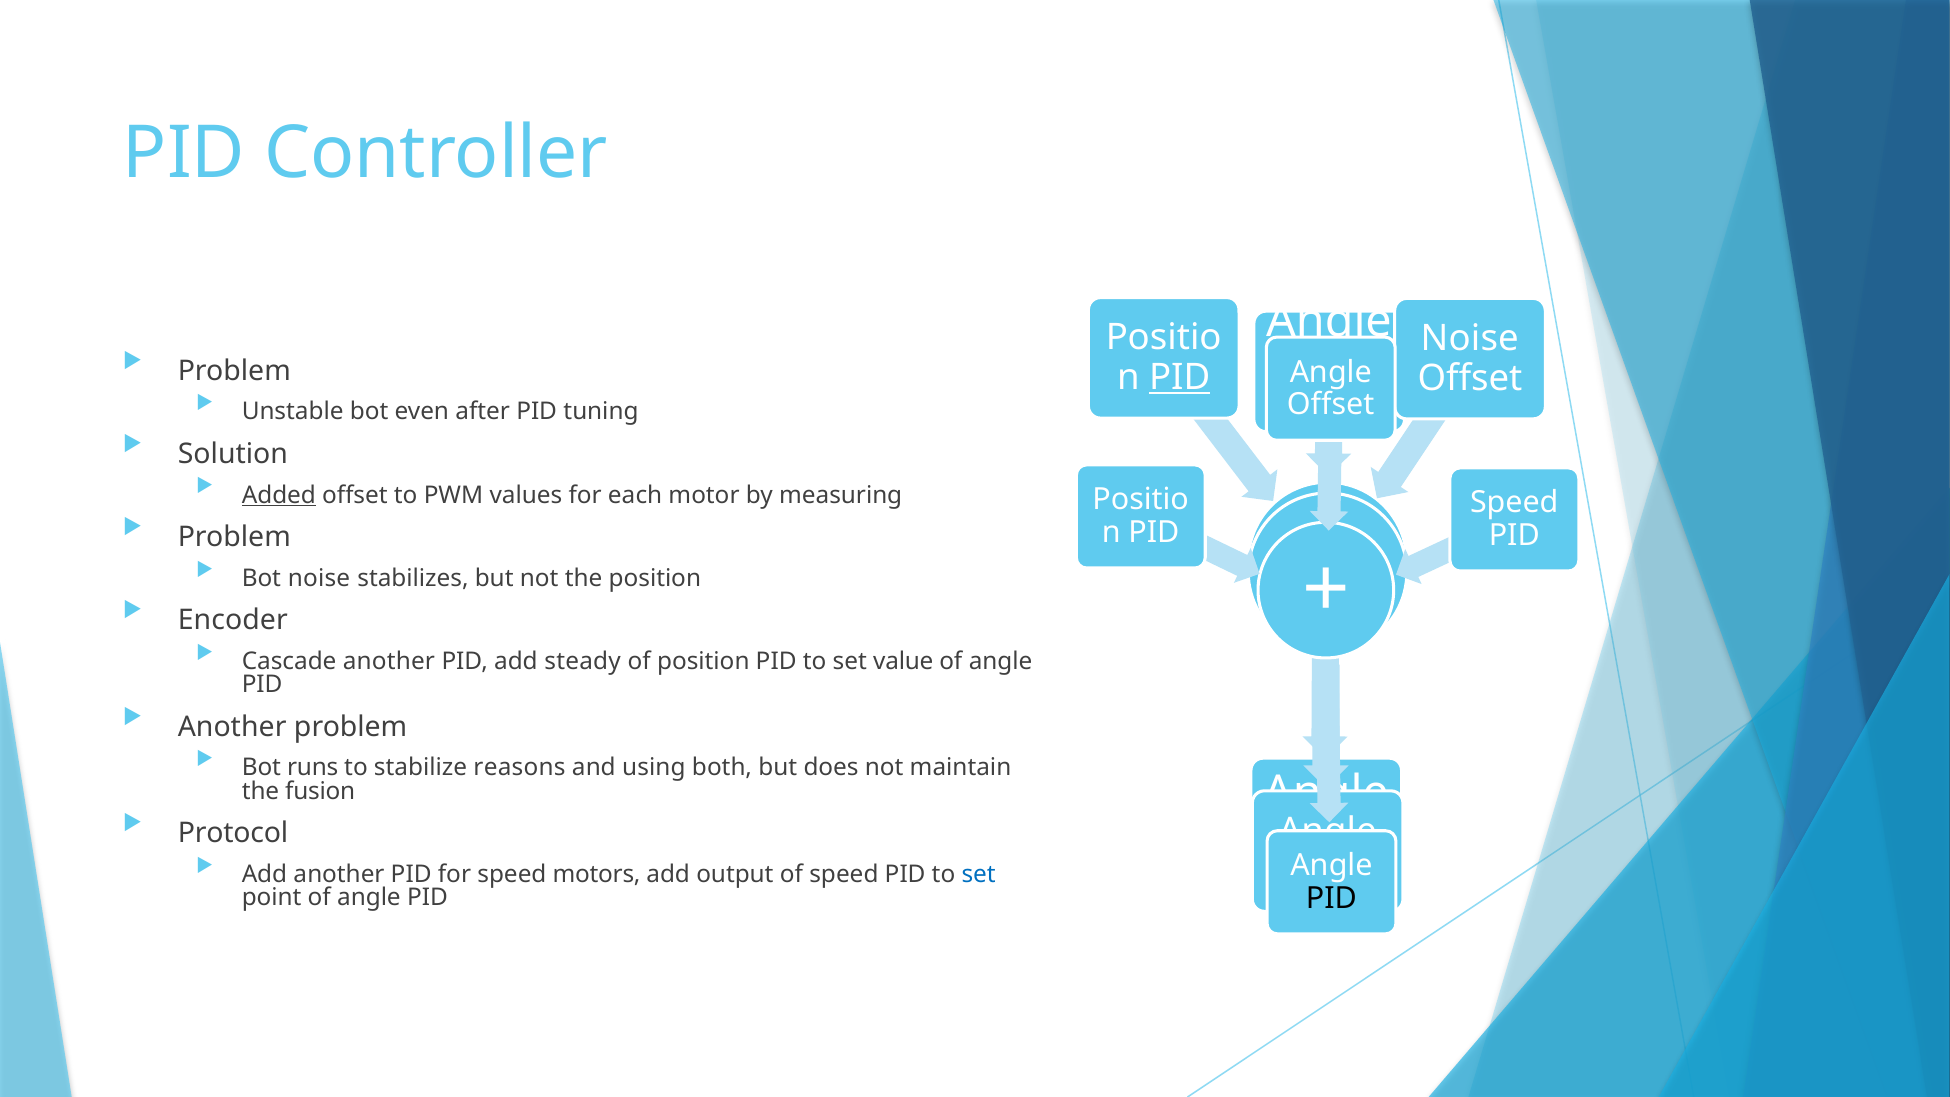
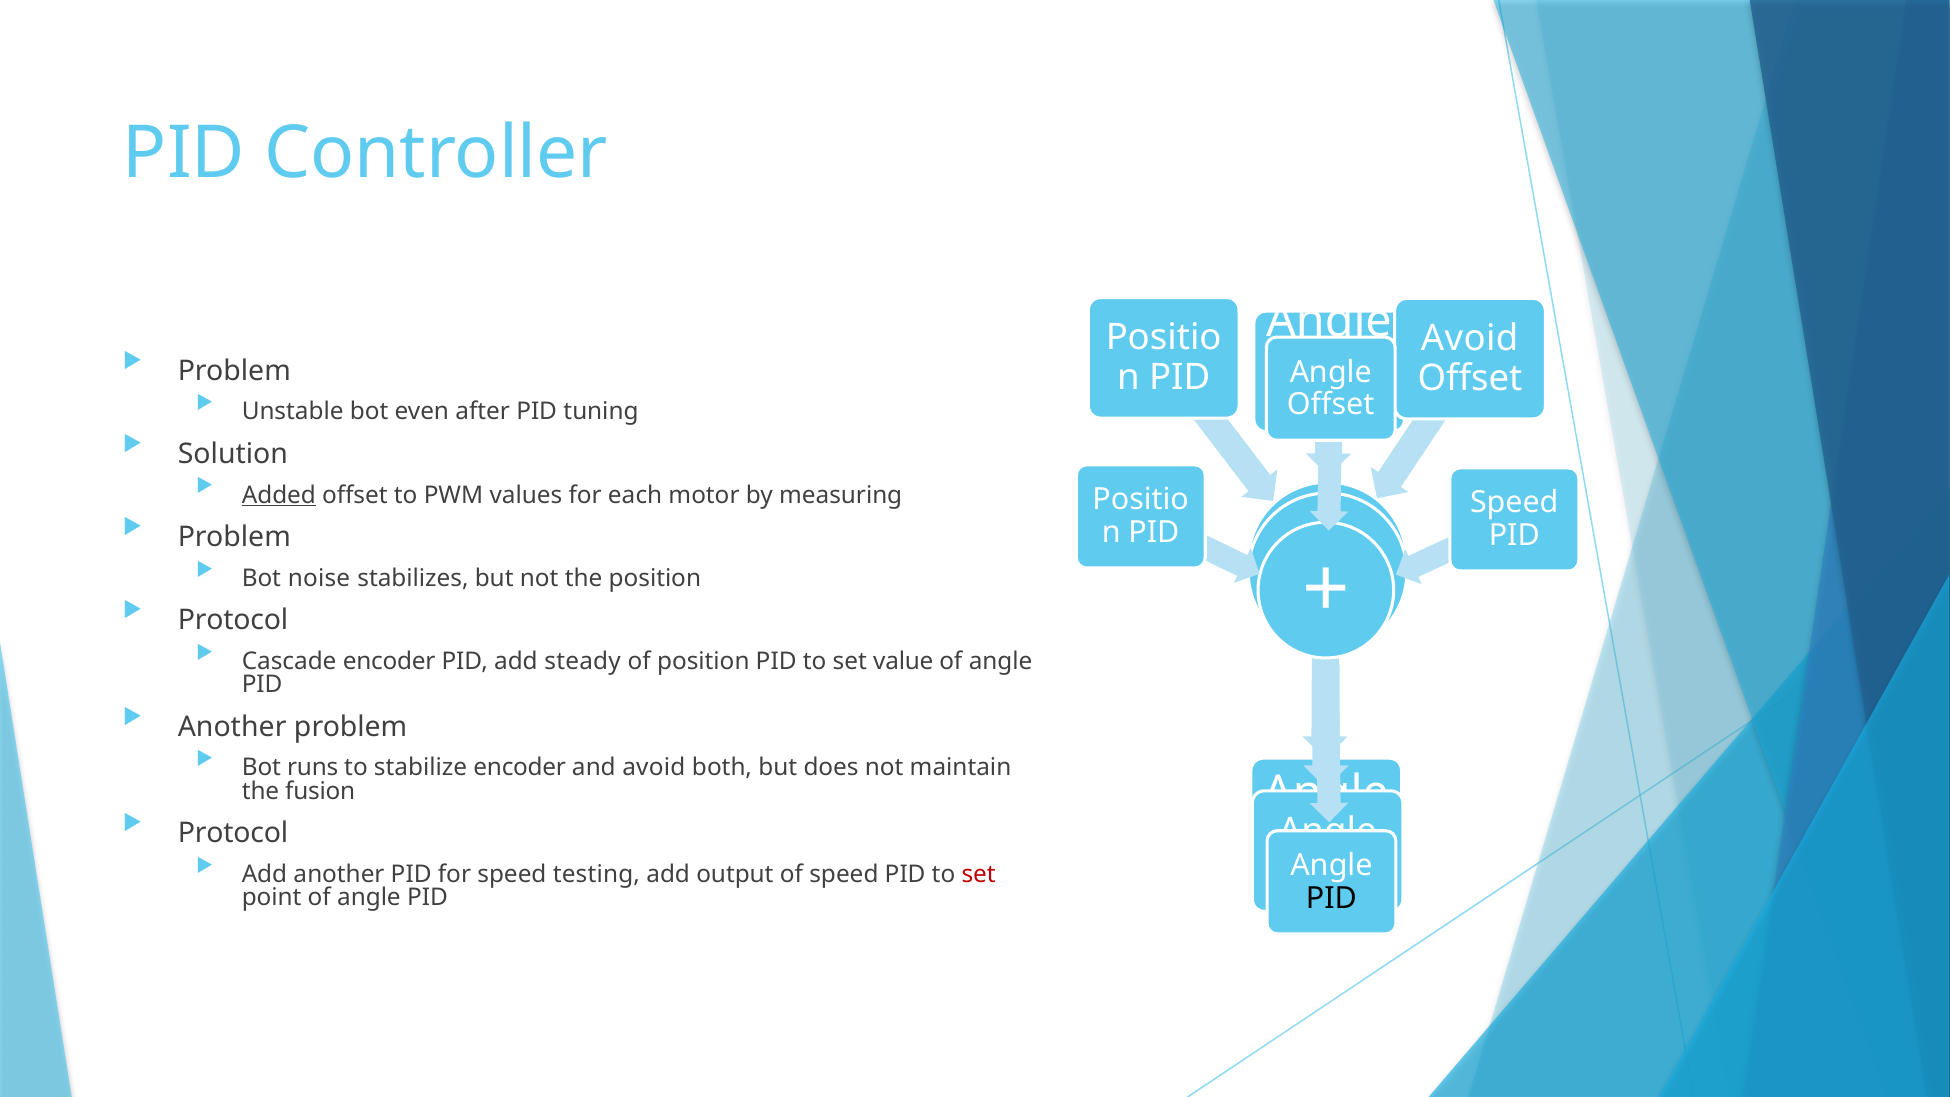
Noise: Noise -> Avoid (1470, 339)
PID underline: present -> none (1180, 377)
Encoder: Encoder -> Protocol (233, 620)
Cascade another: another -> encoder (389, 661)
stabilize reasons: reasons -> encoder (520, 768)
and using: using -> avoid (654, 768)
motors: motors -> testing (596, 874)
set colour: blue -> red (979, 874)
